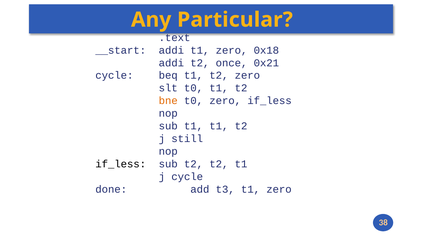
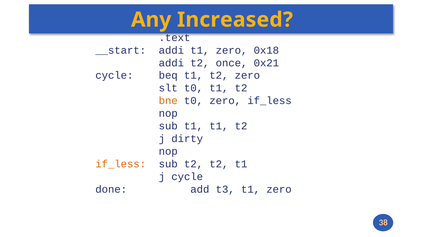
Particular: Particular -> Increased (235, 20)
still: still -> dirty (187, 139)
if_less colour: black -> orange (121, 164)
